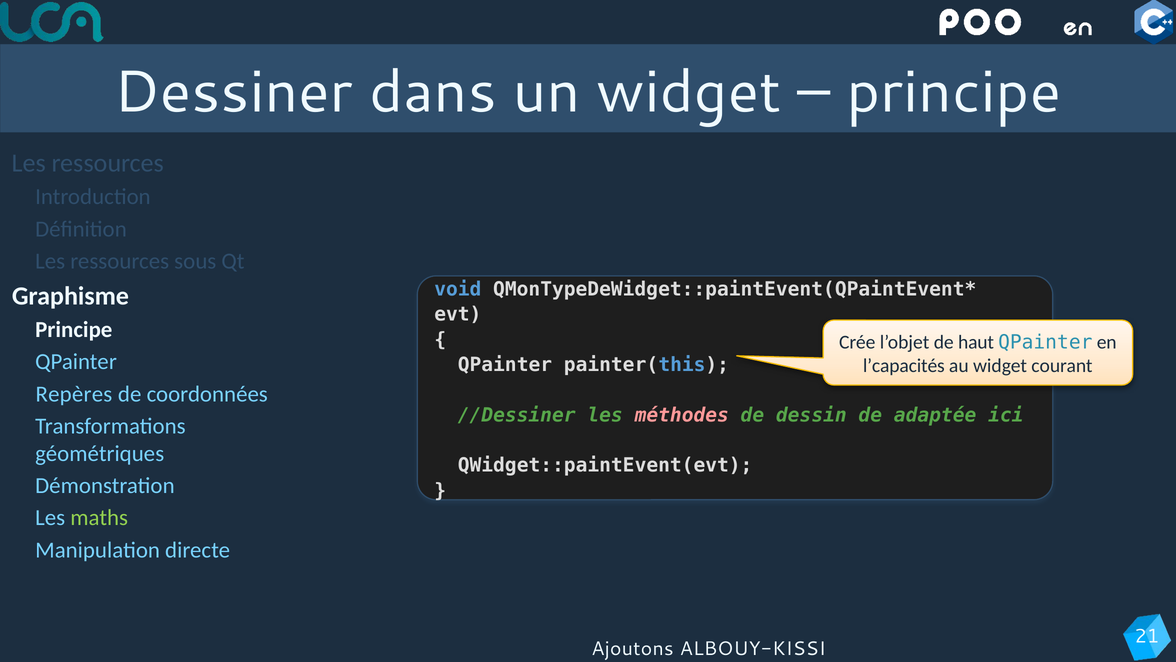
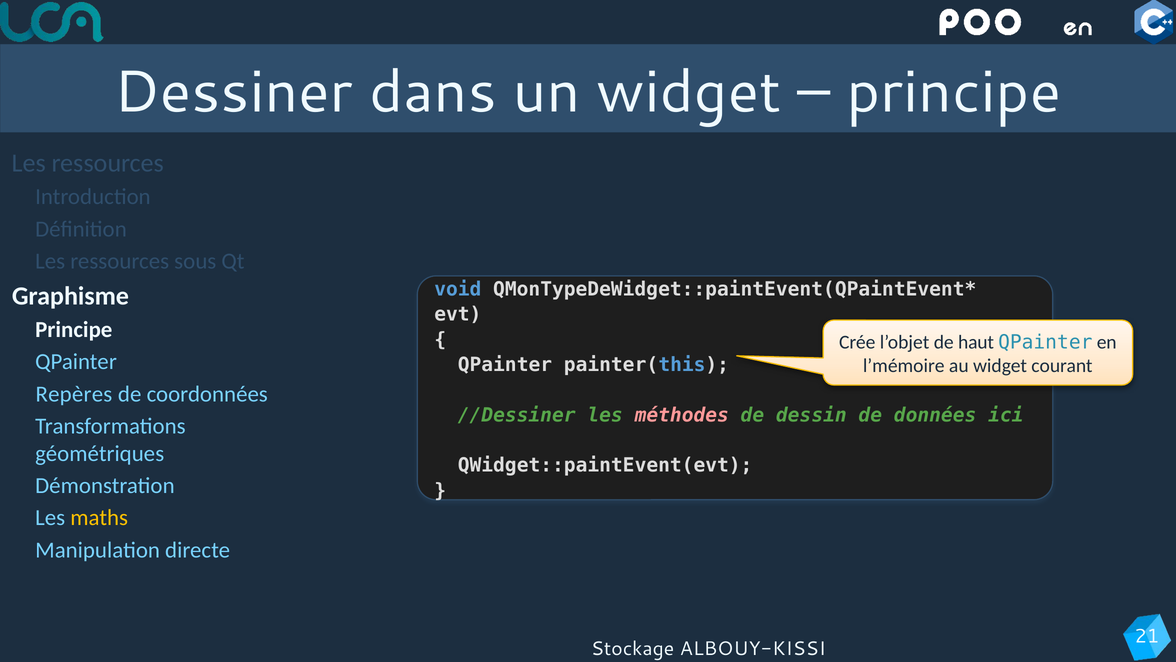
l’capacités: l’capacités -> l’mémoire (904, 365)
adaptée: adaptée -> données (935, 415)
maths colour: light green -> yellow (99, 517)
Ajoutons: Ajoutons -> Stockage (633, 648)
